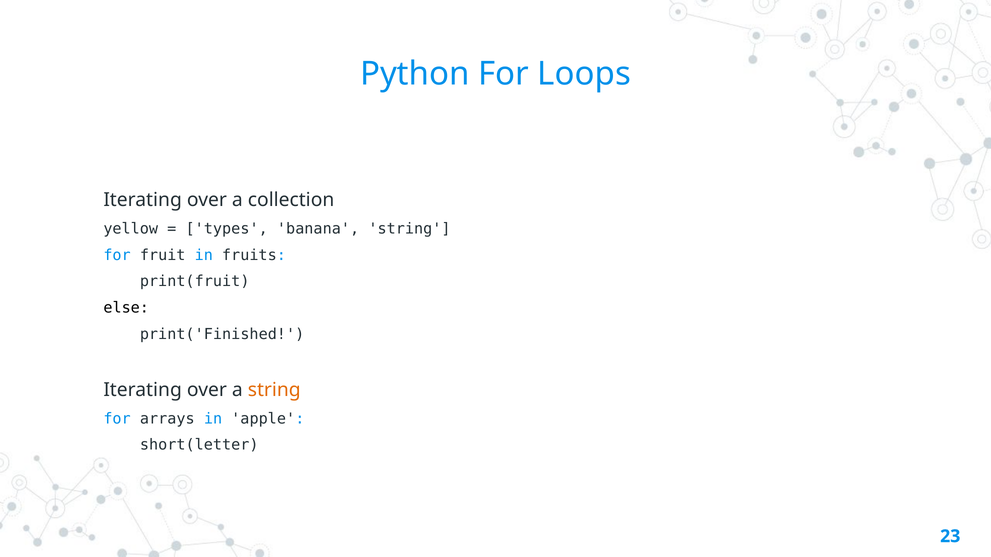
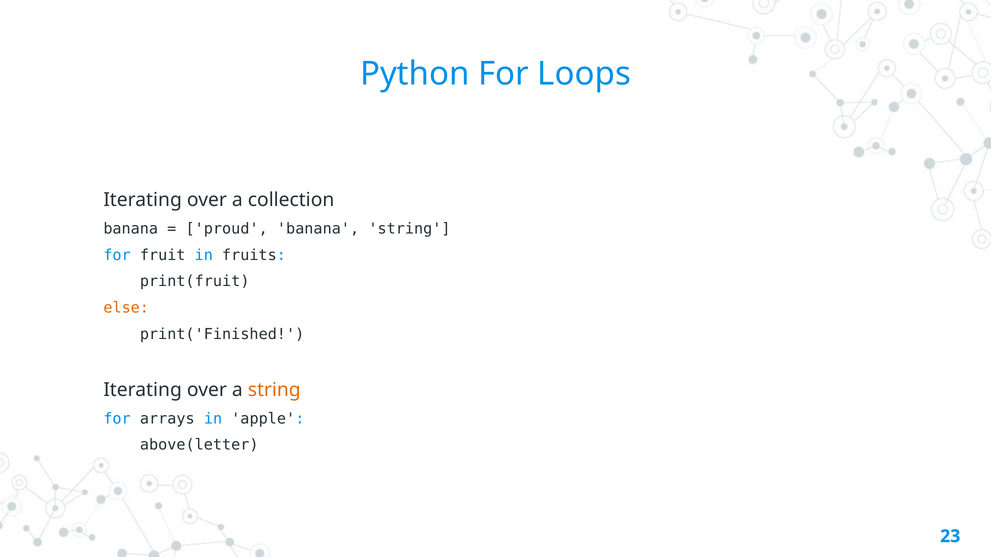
yellow: yellow -> banana (131, 229)
types: types -> proud (227, 229)
else colour: black -> orange (126, 308)
short(letter: short(letter -> above(letter (199, 445)
